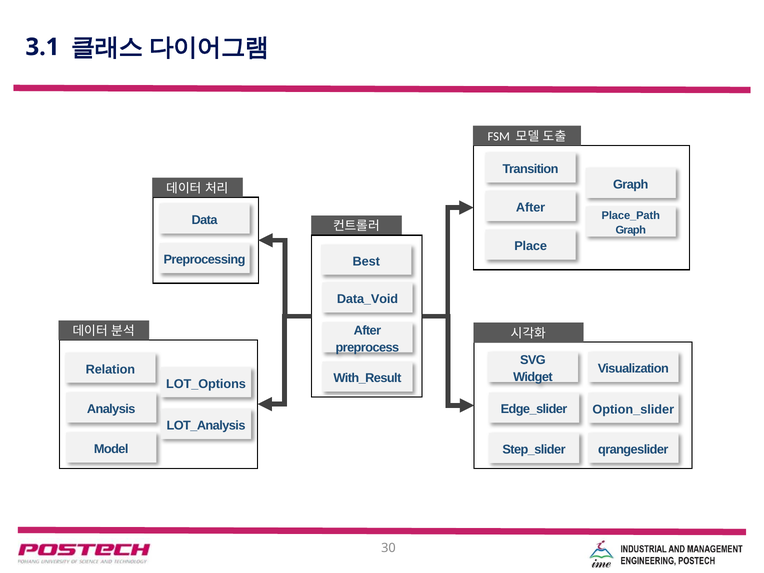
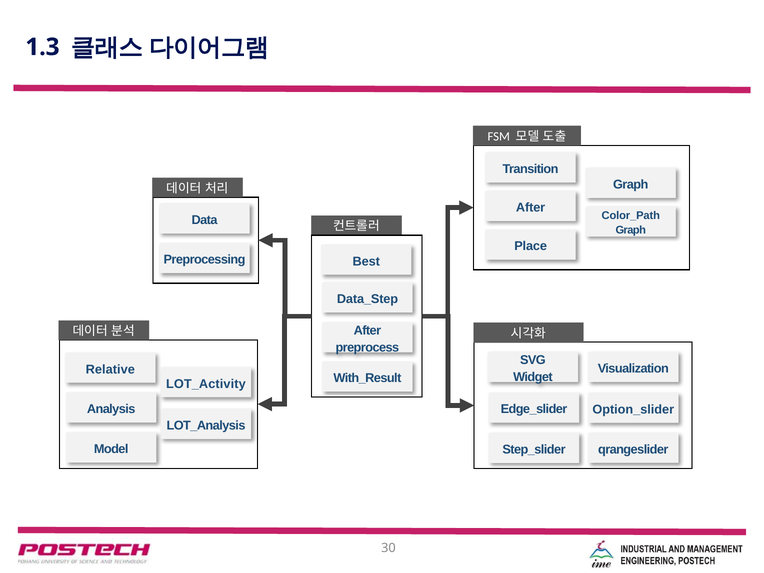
3.1: 3.1 -> 1.3 (42, 47)
Place_Path: Place_Path -> Color_Path (631, 216)
Data_Void: Data_Void -> Data_Step (367, 299)
Relation: Relation -> Relative (110, 369)
LOT_Options: LOT_Options -> LOT_Activity (206, 384)
